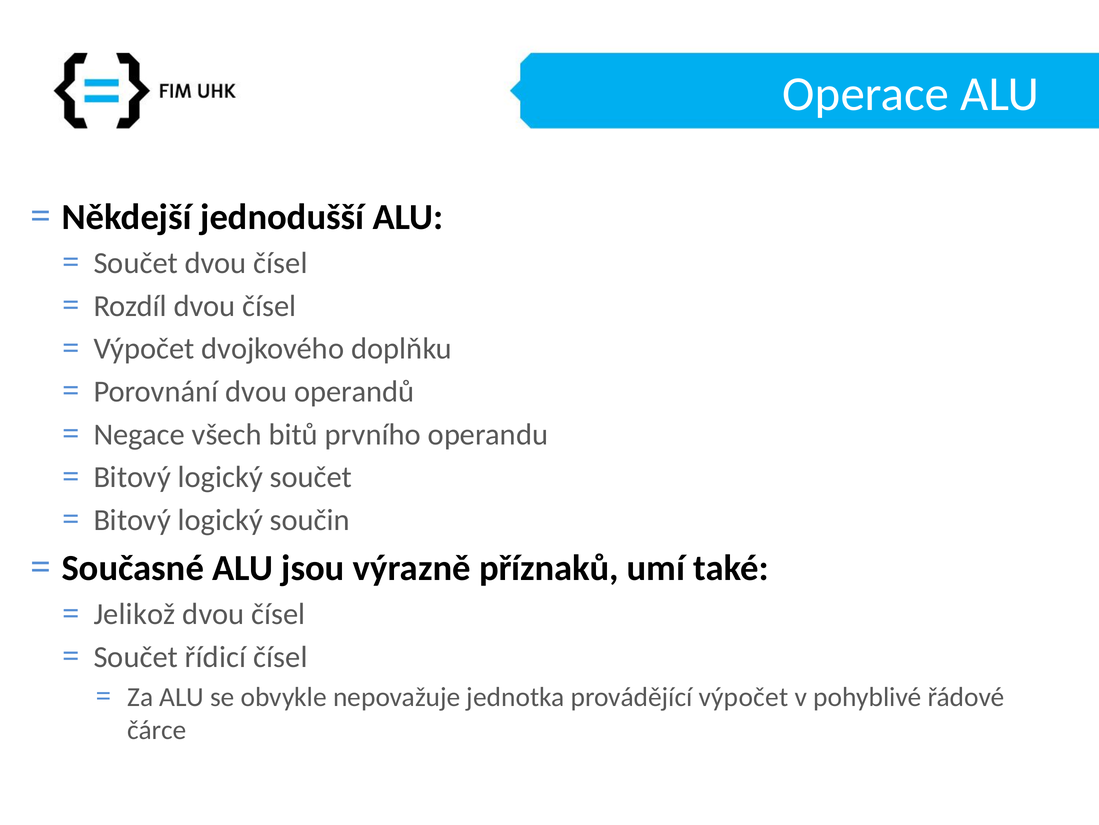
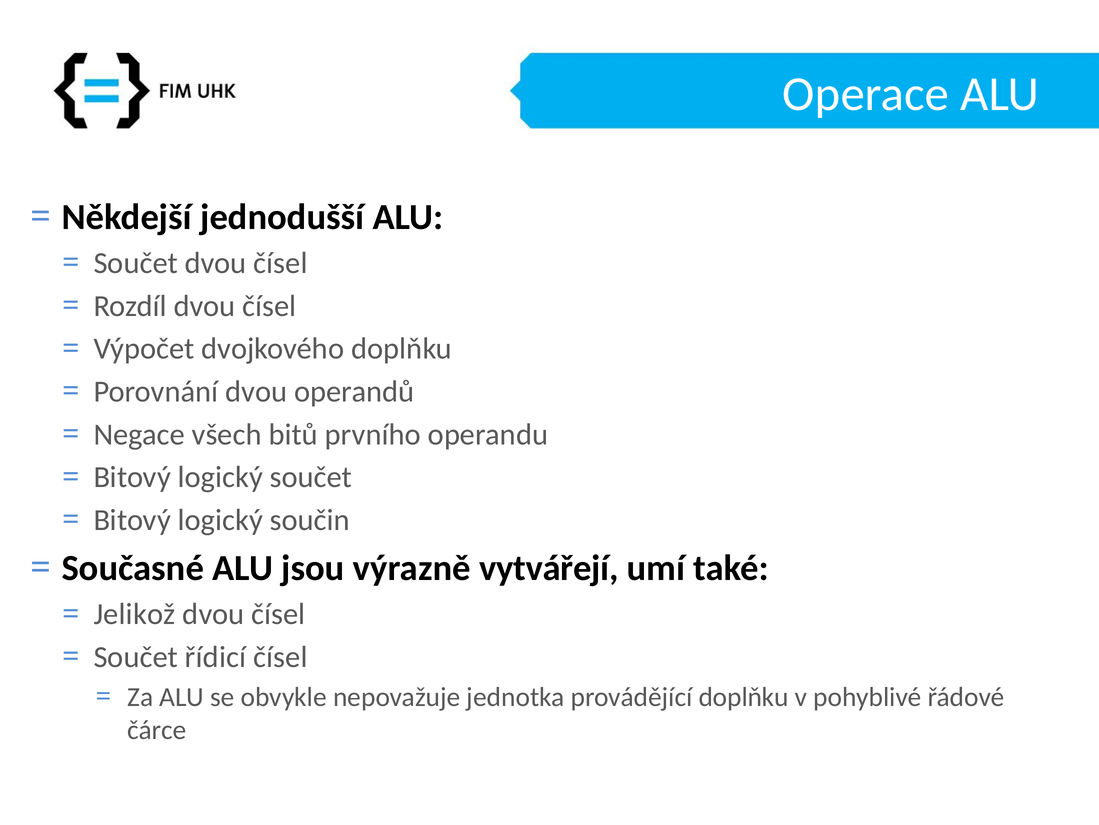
příznaků: příznaků -> vytvářejí (549, 568)
provádějící výpočet: výpočet -> doplňku (744, 697)
